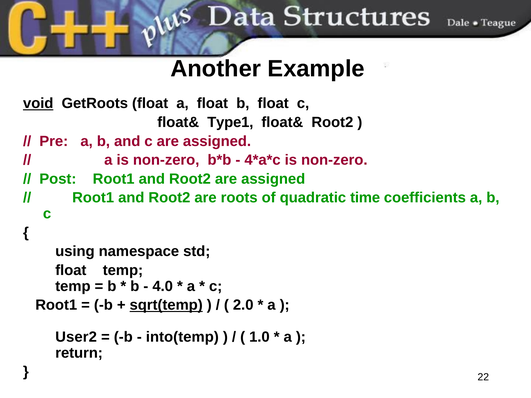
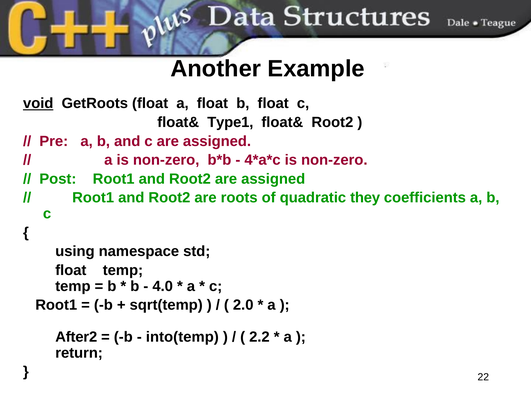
time: time -> they (365, 198)
sqrt(temp underline: present -> none (166, 305)
User2: User2 -> After2 (76, 337)
1.0: 1.0 -> 2.2 (259, 337)
